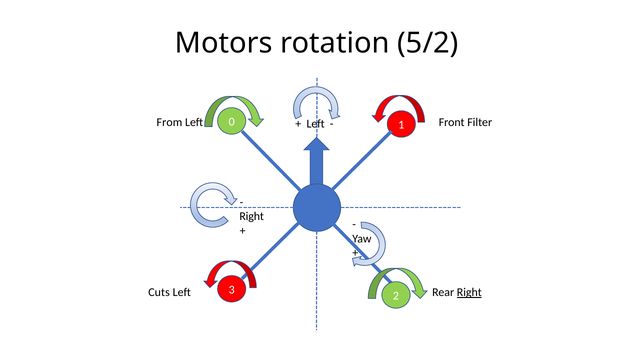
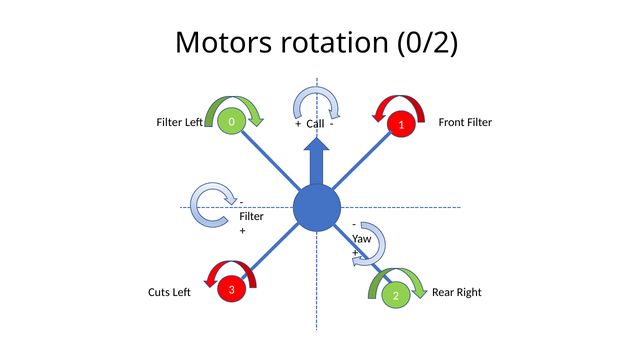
5/2: 5/2 -> 0/2 (428, 43)
From: From -> Filter (169, 122)
Left: Left -> Call (315, 124)
Right: Right -> Filter (252, 216)
Right underline: present -> none (469, 292)
